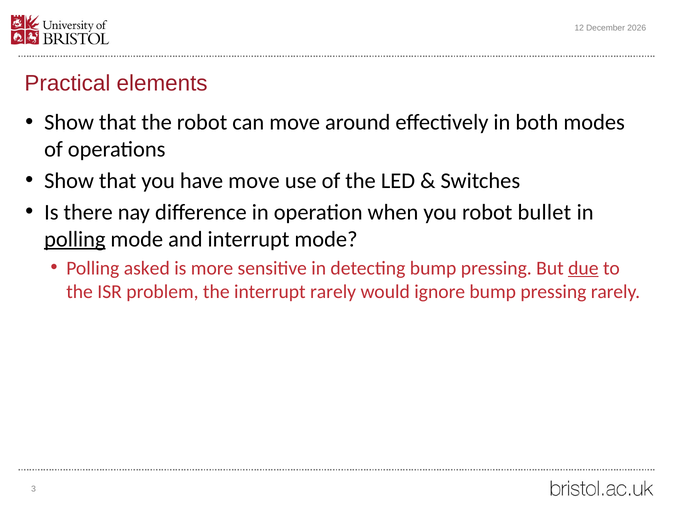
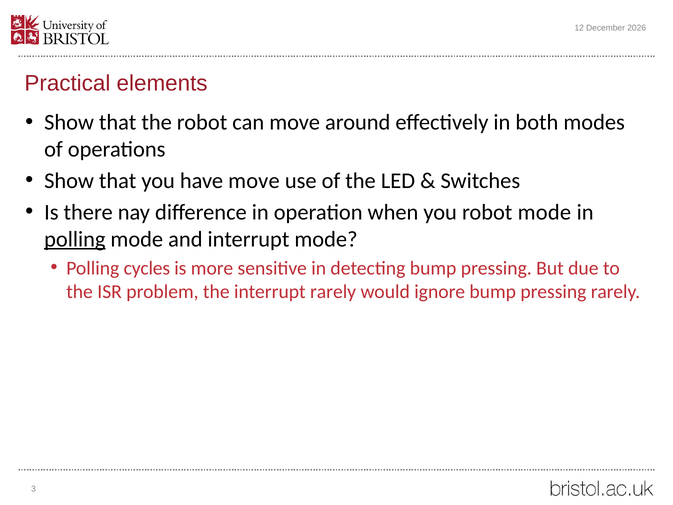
robot bullet: bullet -> mode (544, 212)
asked: asked -> cycles (147, 268)
due underline: present -> none (583, 268)
